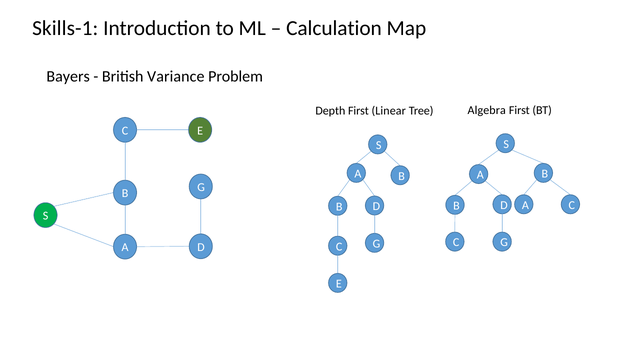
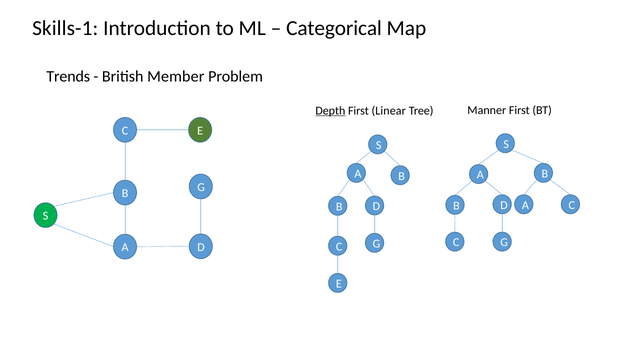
Calculation: Calculation -> Categorical (334, 28)
Bayers: Bayers -> Trends (68, 77)
Variance: Variance -> Member (176, 77)
Algebra: Algebra -> Manner (487, 110)
Depth underline: none -> present (330, 111)
